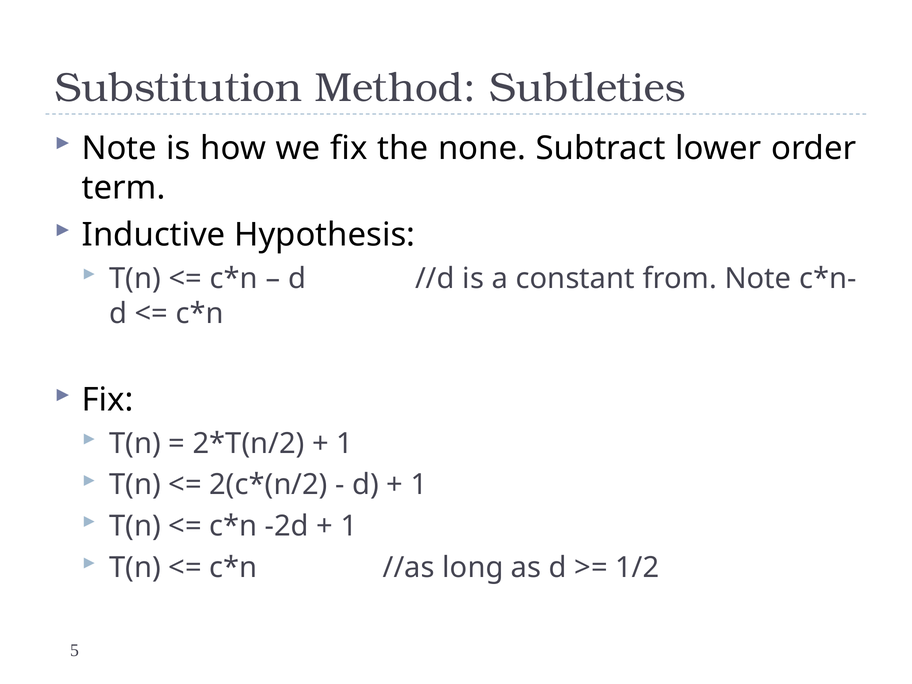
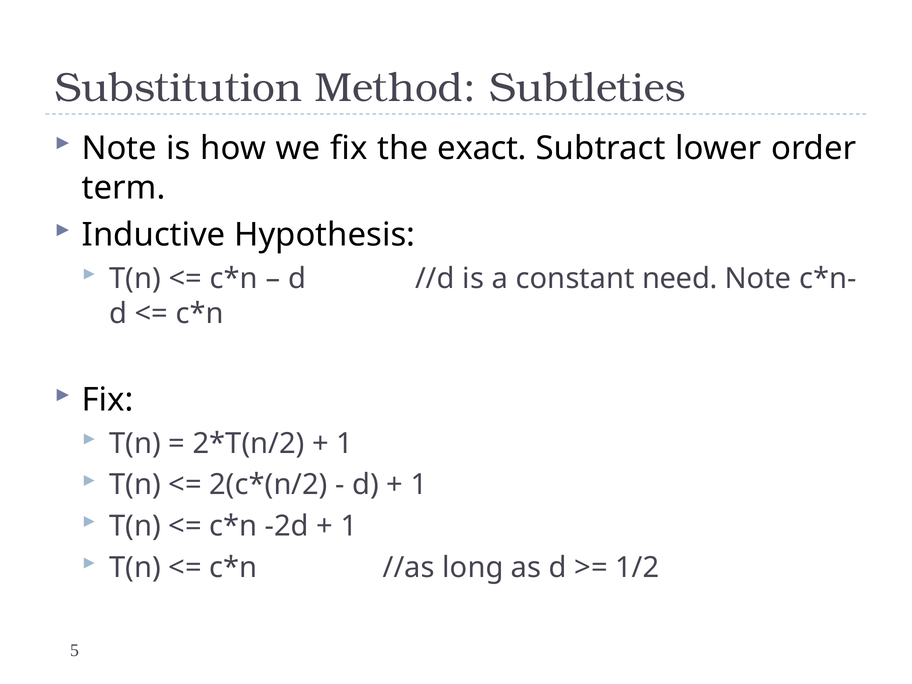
none: none -> exact (482, 148)
from: from -> need (680, 278)
